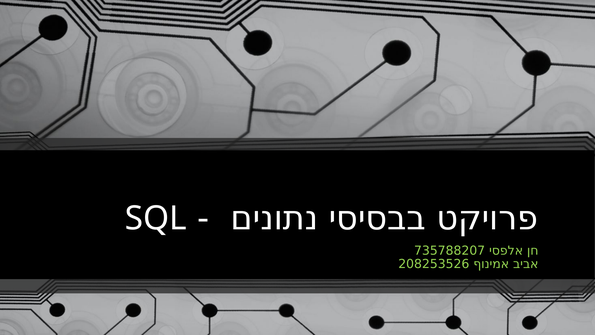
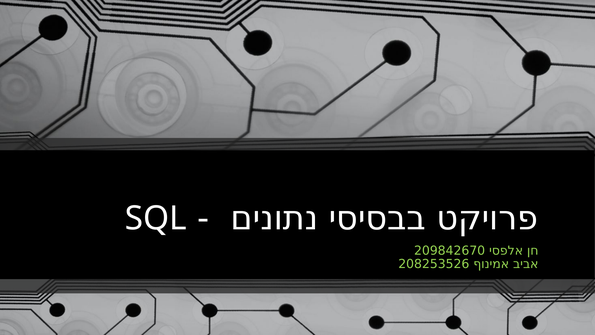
735788207: 735788207 -> 209842670 (450, 251)
